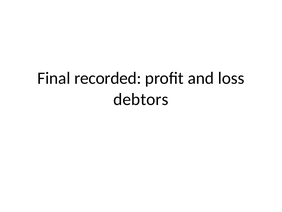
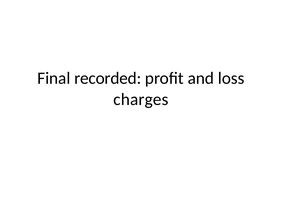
debtors: debtors -> charges (141, 99)
